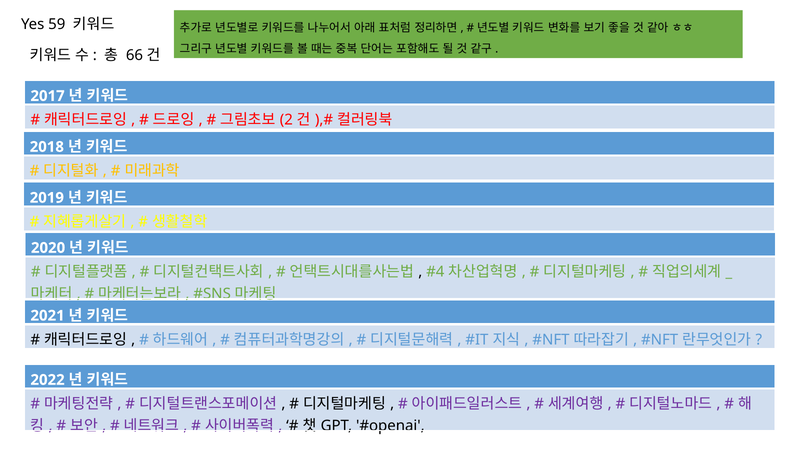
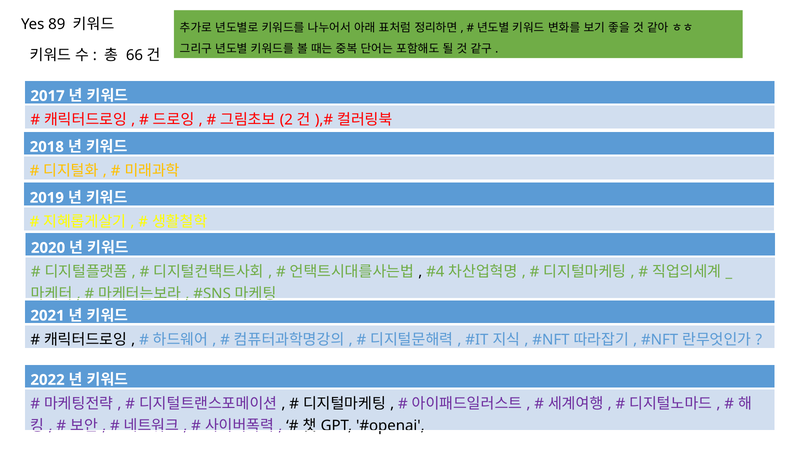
59: 59 -> 89 (57, 24)
